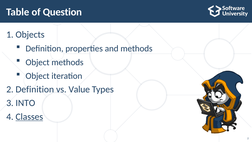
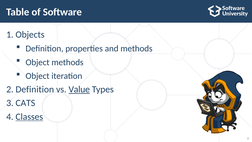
Question: Question -> Software (62, 12)
Value underline: none -> present (79, 89)
INTO: INTO -> CATS (25, 103)
